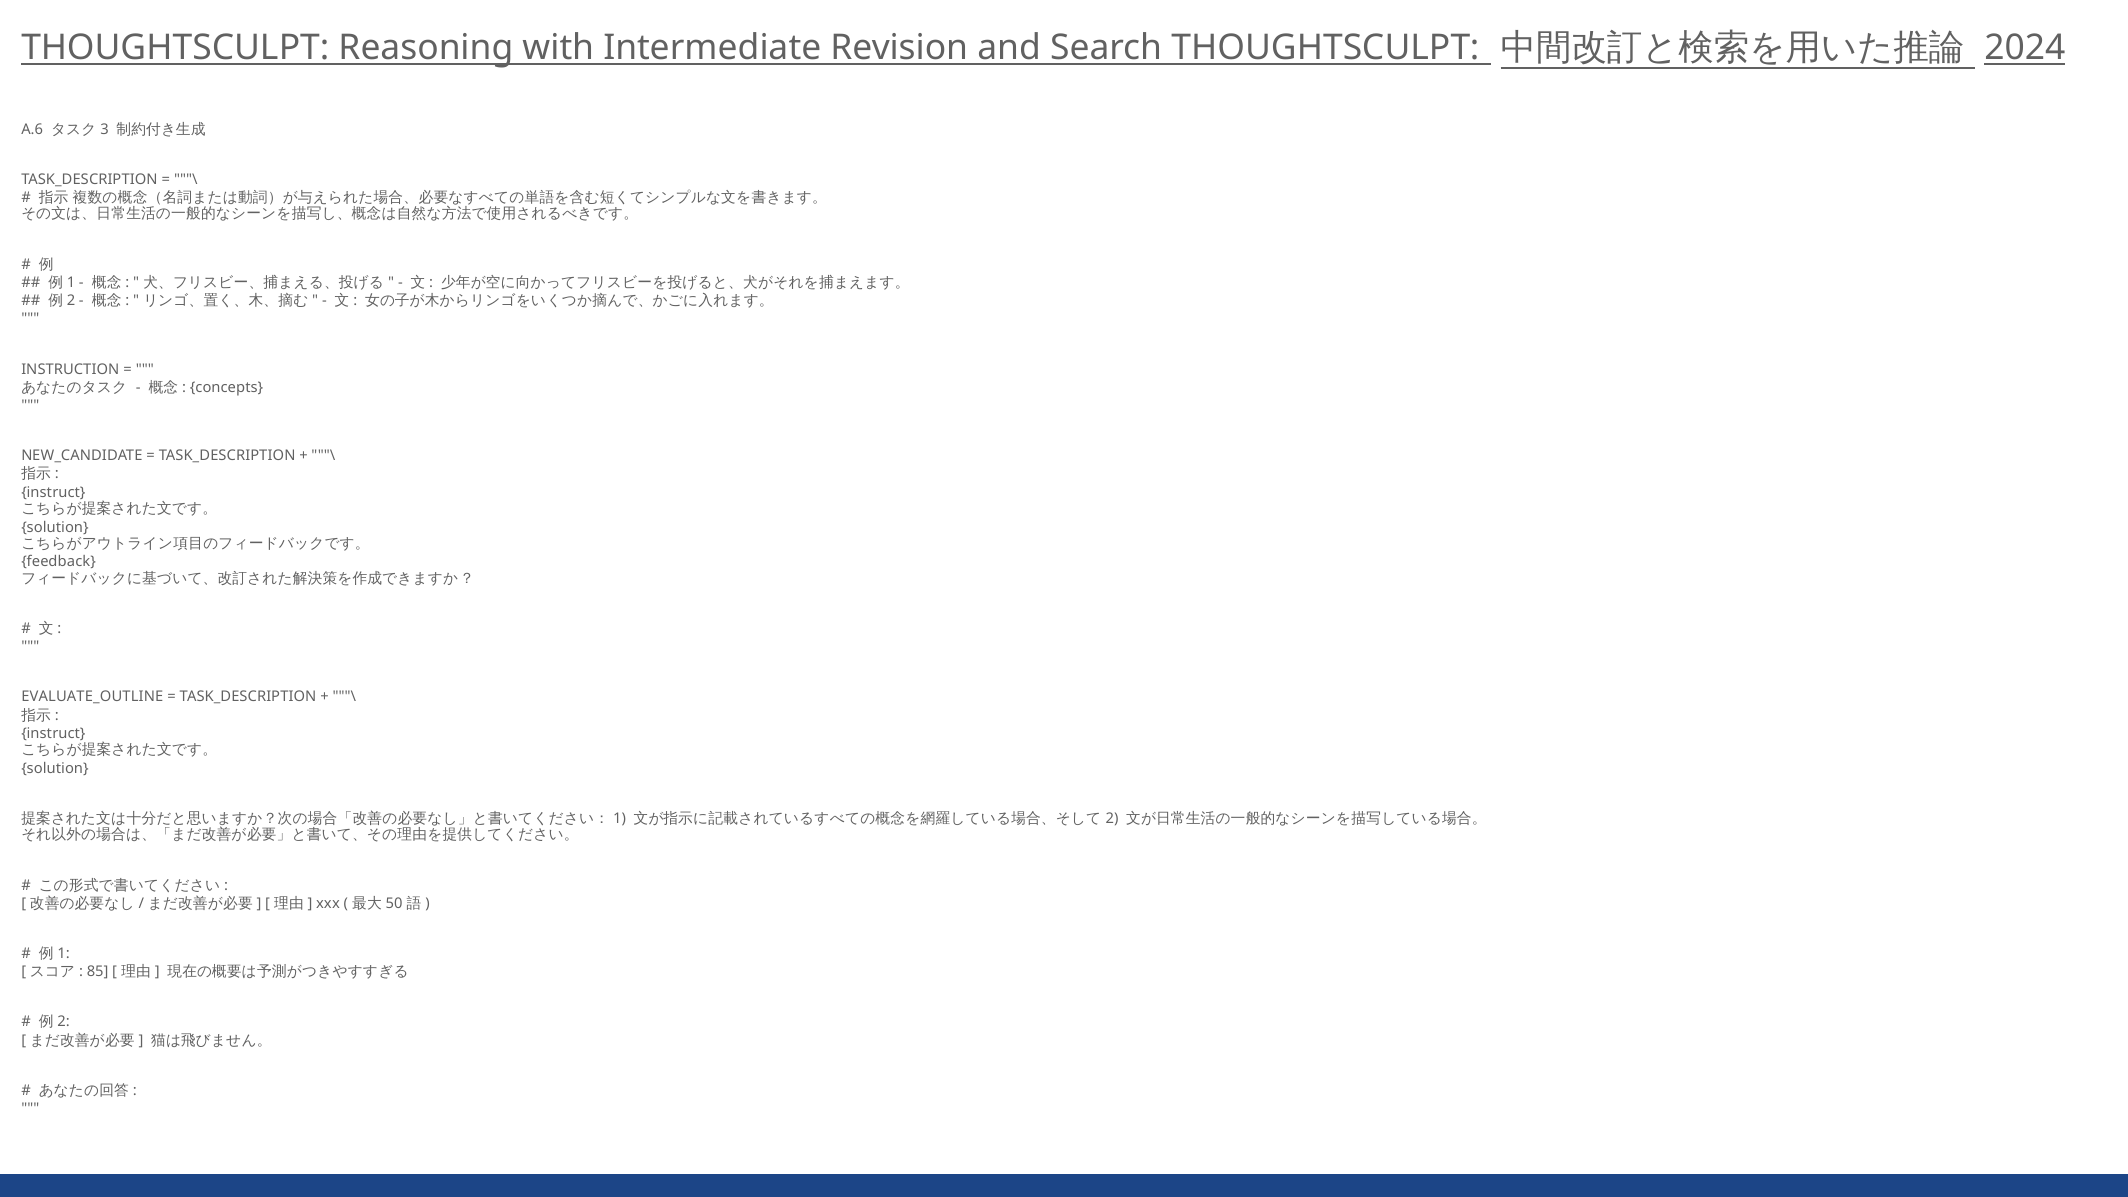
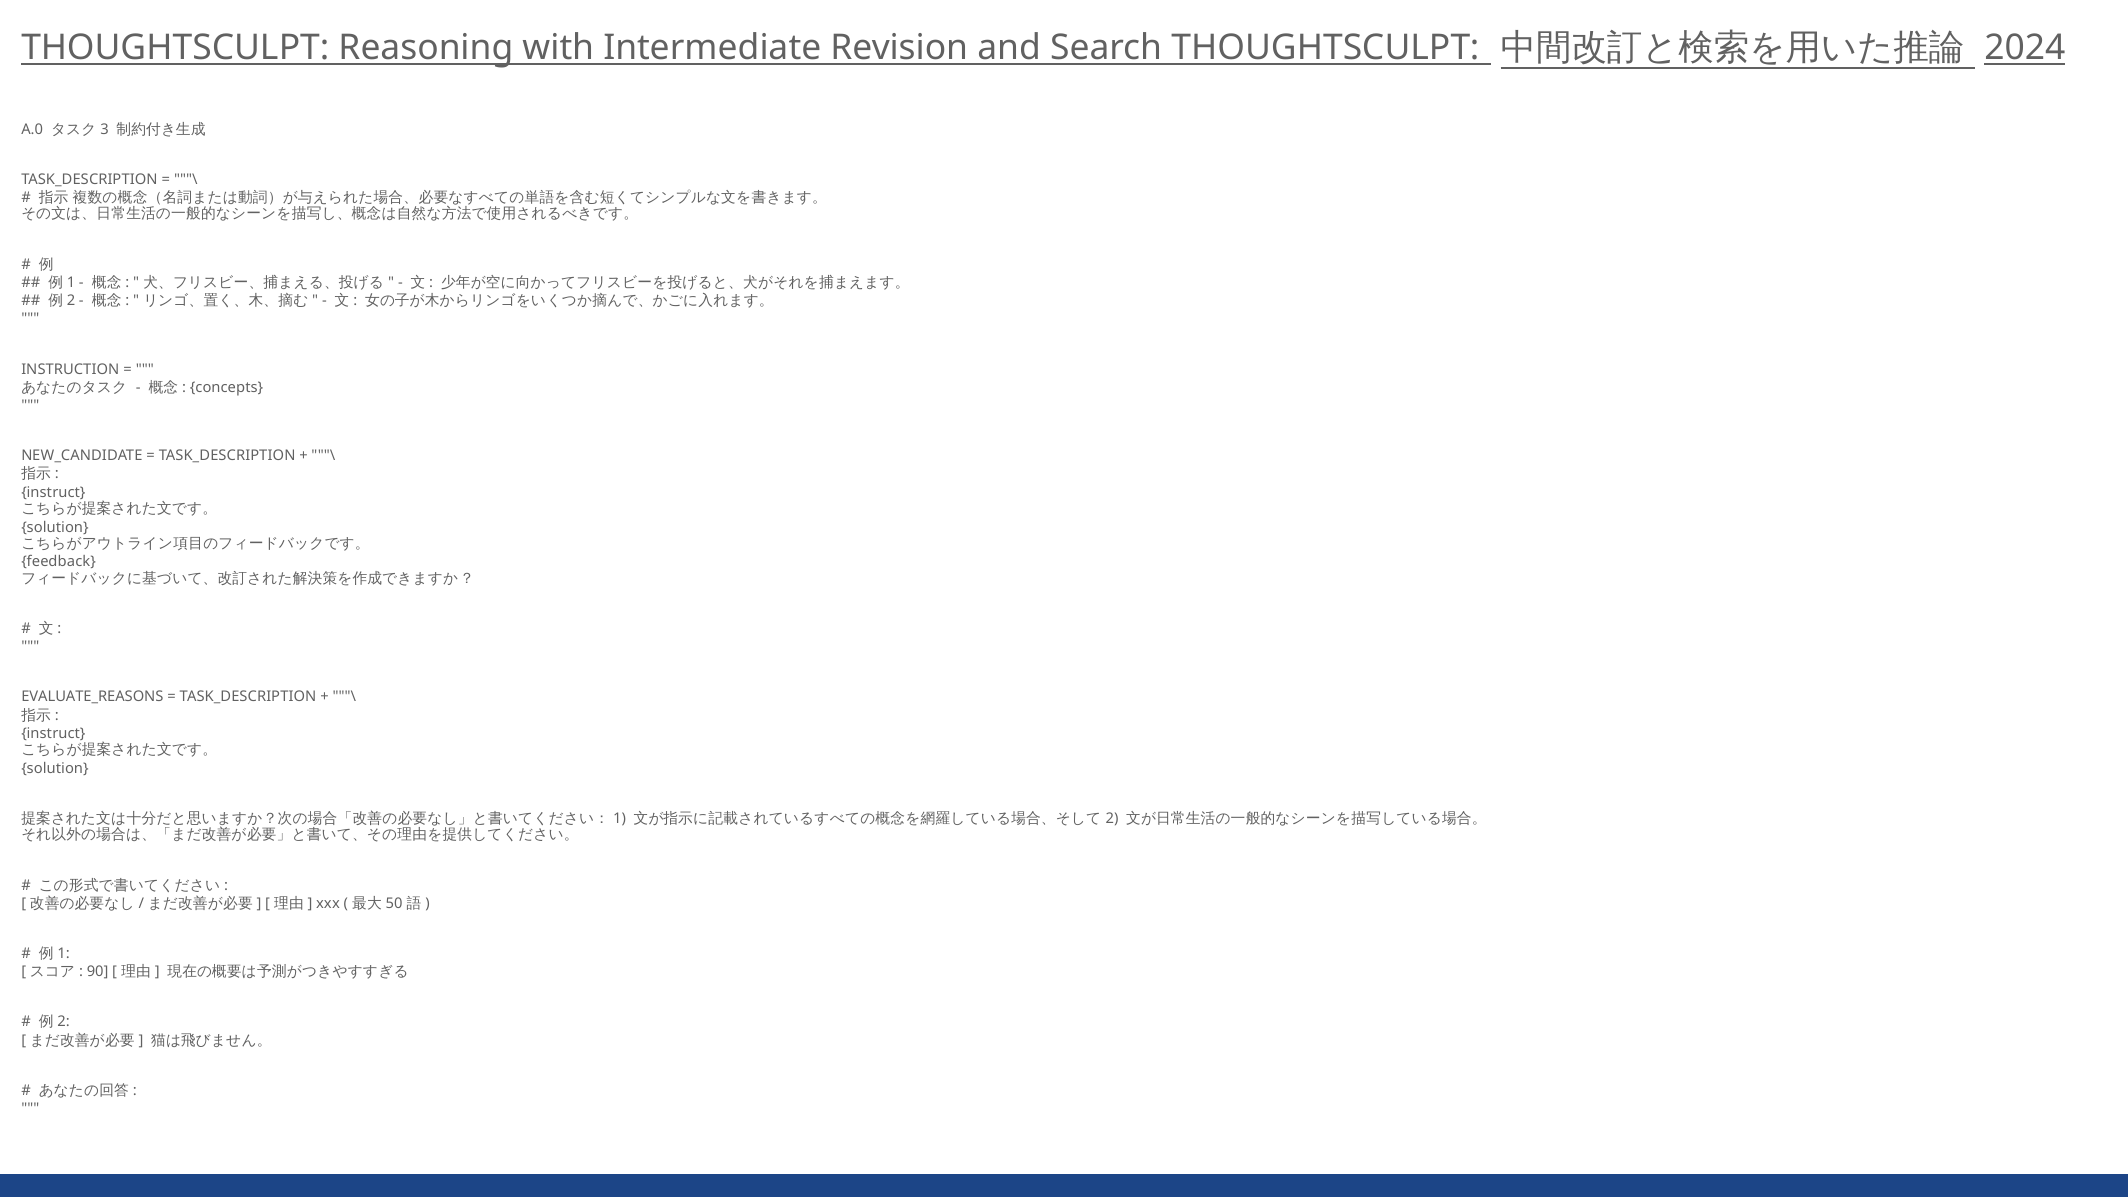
A.6: A.6 -> A.0 (32, 129)
EVALUATE_OUTLINE: EVALUATE_OUTLINE -> EVALUATE_REASONS (92, 697)
85: 85 -> 90 (98, 972)
